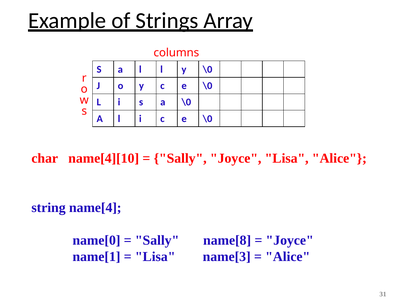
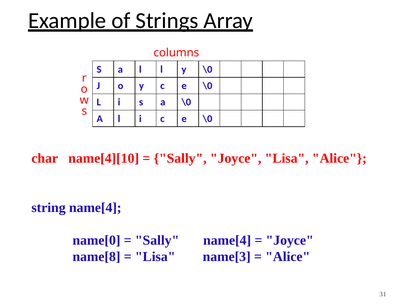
Sally name[8: name[8 -> name[4 (227, 241)
name[1: name[1 -> name[8 (96, 257)
